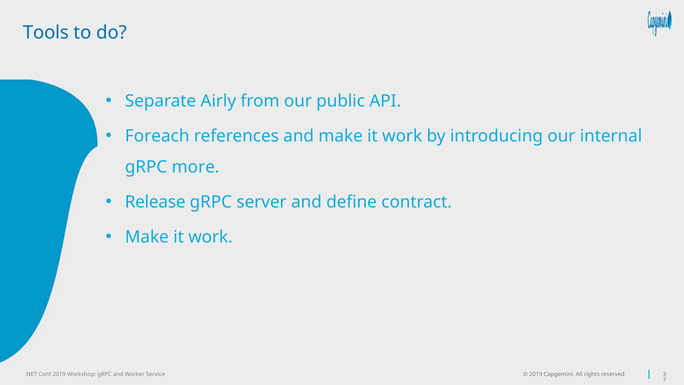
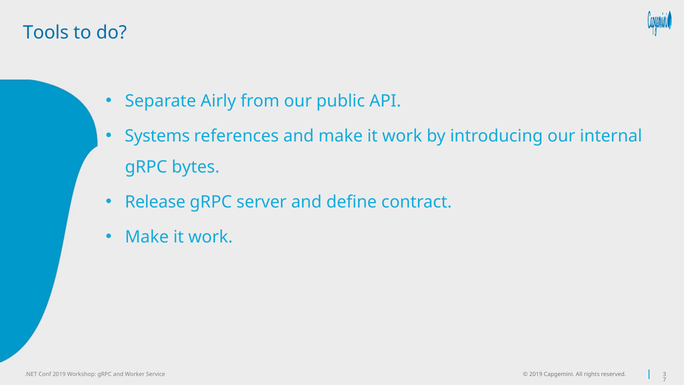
Foreach: Foreach -> Systems (157, 136)
more: more -> bytes (196, 167)
